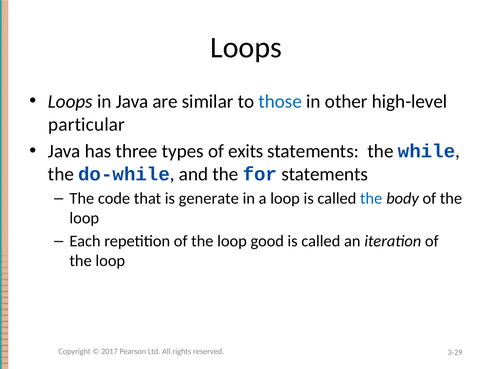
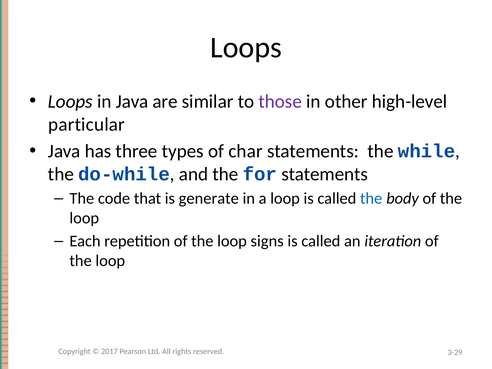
those colour: blue -> purple (280, 101)
exits: exits -> char (246, 151)
good: good -> signs (267, 241)
